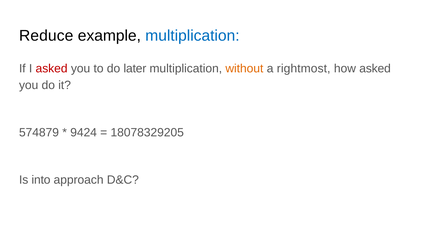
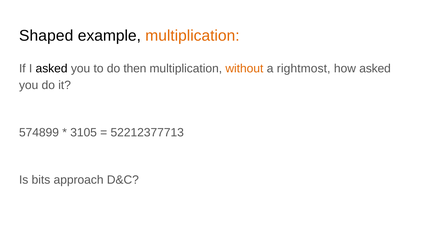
Reduce: Reduce -> Shaped (46, 36)
multiplication colour: blue -> orange (192, 36)
asked colour: red -> black (52, 69)
later: later -> then (135, 69)
574879: 574879 -> 574899 (39, 133)
9424: 9424 -> 3105 (84, 133)
18078329205: 18078329205 -> 52212377713 (147, 133)
into: into -> bits (41, 180)
